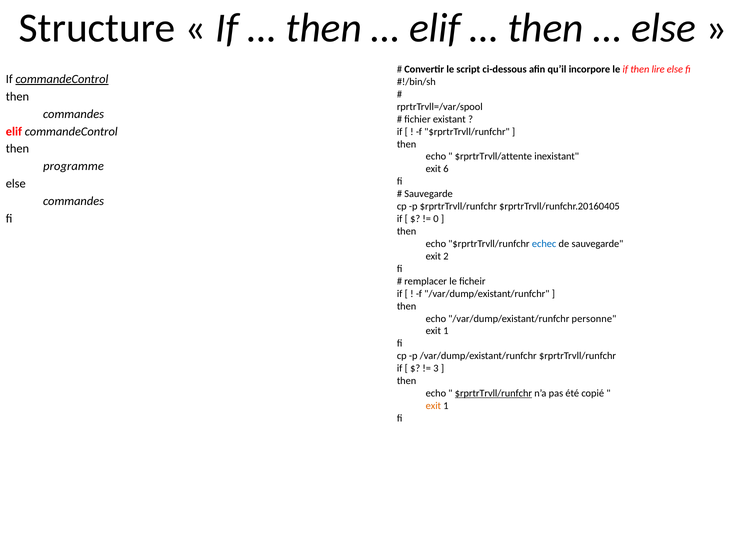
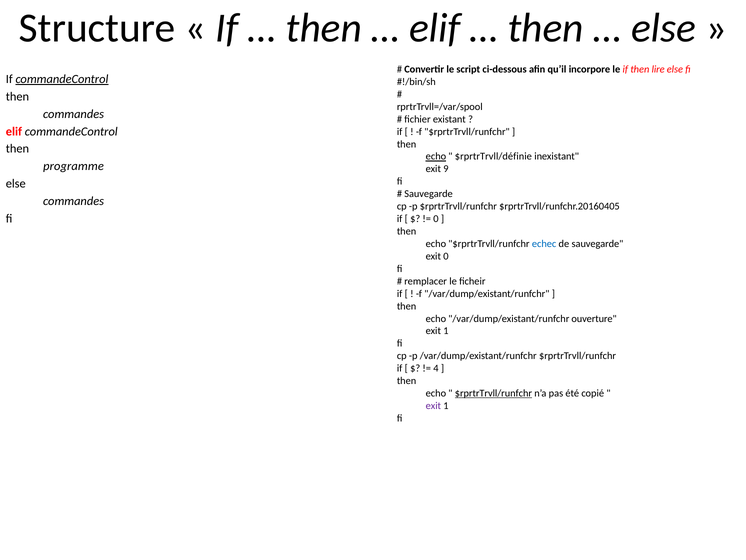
echo underline: none -> present (436, 156)
$rprtrTrvll/attente: $rprtrTrvll/attente -> $rprtrTrvll/définie (493, 156)
6: 6 -> 9 (446, 169)
exit 2: 2 -> 0 (446, 256)
personne: personne -> ouverture (594, 318)
3: 3 -> 4 (436, 368)
exit colour: orange -> purple (433, 405)
